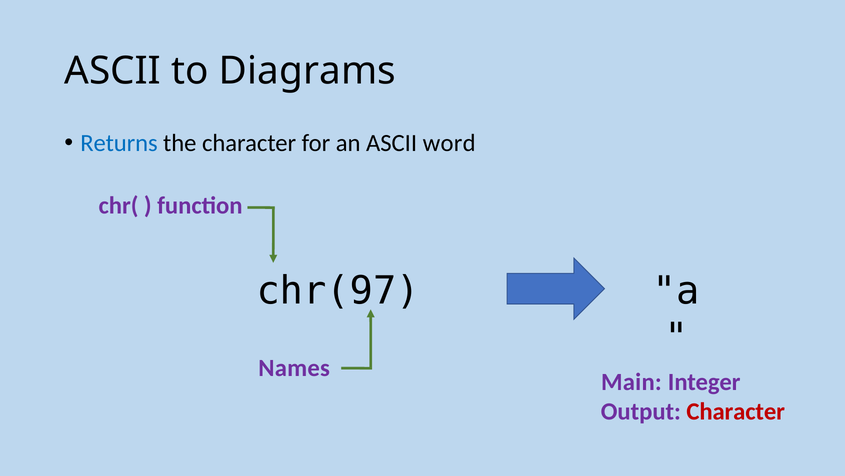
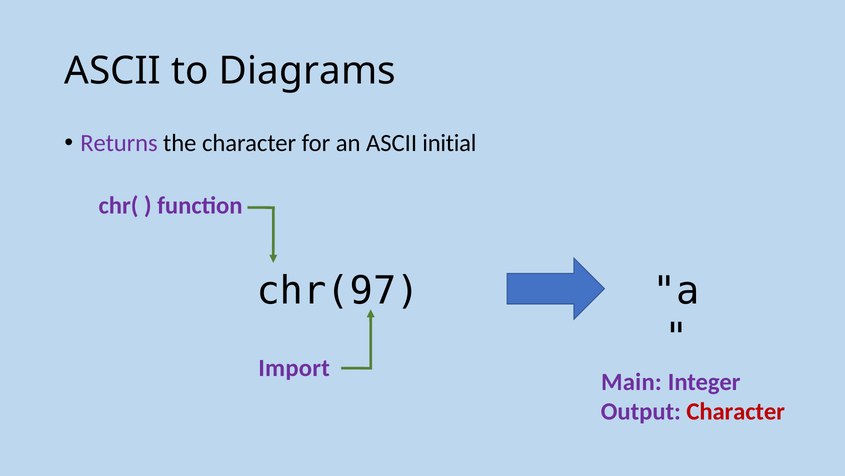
Returns colour: blue -> purple (119, 143)
word: word -> initial (449, 143)
Names: Names -> Import (294, 367)
